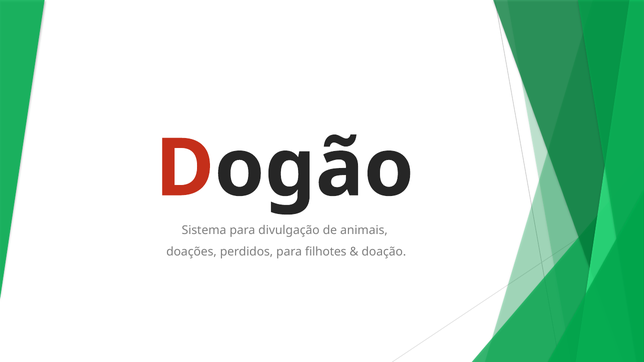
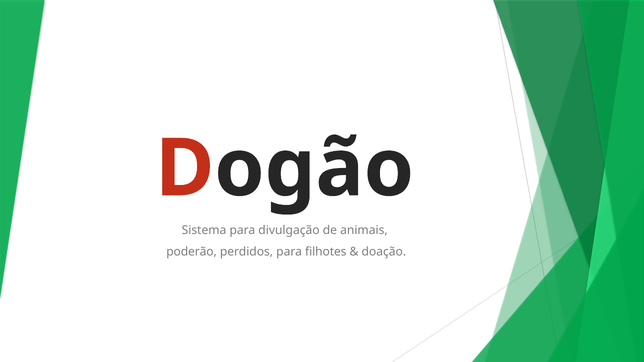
doações: doações -> poderão (192, 252)
